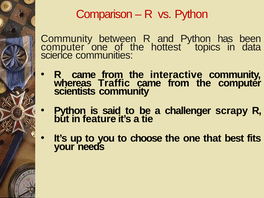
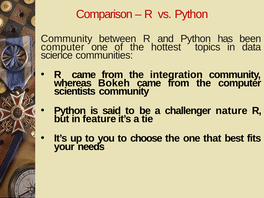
interactive: interactive -> integration (176, 75)
Traffic: Traffic -> Bokeh (114, 83)
scrapy: scrapy -> nature (232, 111)
